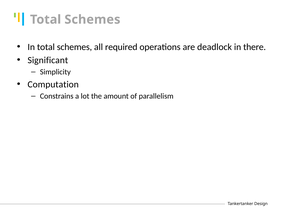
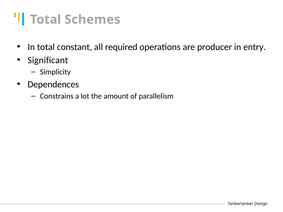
In total schemes: schemes -> constant (74, 47)
deadlock: deadlock -> producer (215, 47)
there: there -> entry (255, 47)
Computation: Computation -> Dependences (53, 84)
